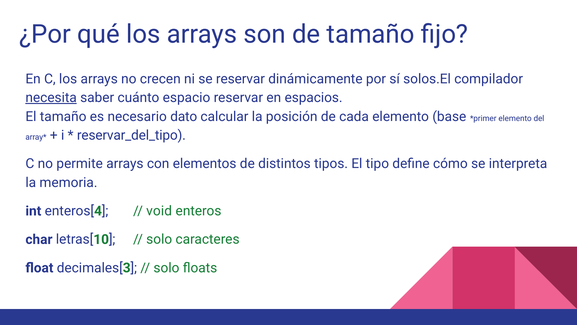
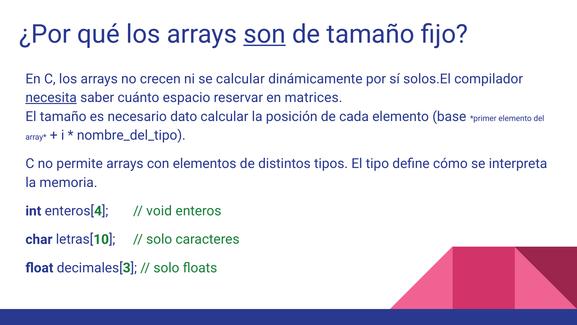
son underline: none -> present (265, 34)
se reservar: reservar -> calcular (240, 79)
espacios: espacios -> matrices (313, 98)
reservar_del_tipo: reservar_del_tipo -> nombre_del_tipo (131, 135)
